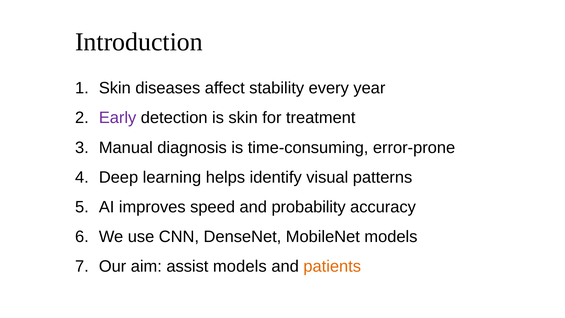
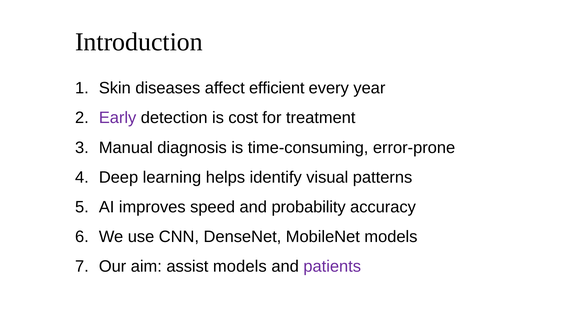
stability: stability -> efficient (277, 88)
is skin: skin -> cost (243, 118)
patients colour: orange -> purple (332, 266)
